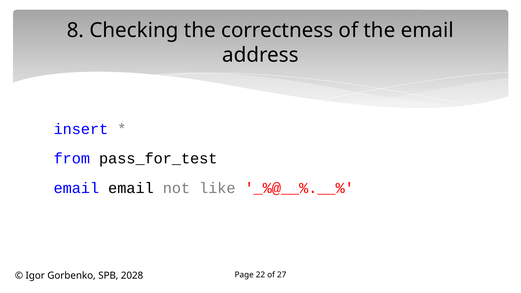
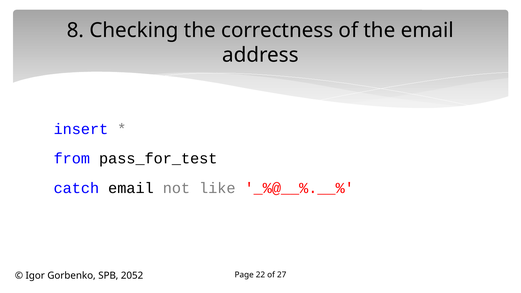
email: email -> catch (76, 188)
2028: 2028 -> 2052 (132, 276)
